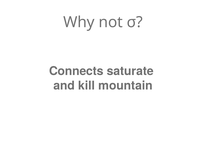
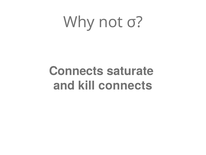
kill mountain: mountain -> connects (125, 85)
